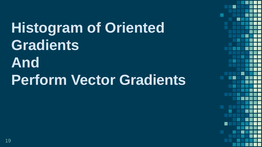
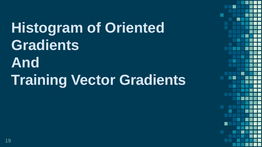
Perform: Perform -> Training (39, 80)
